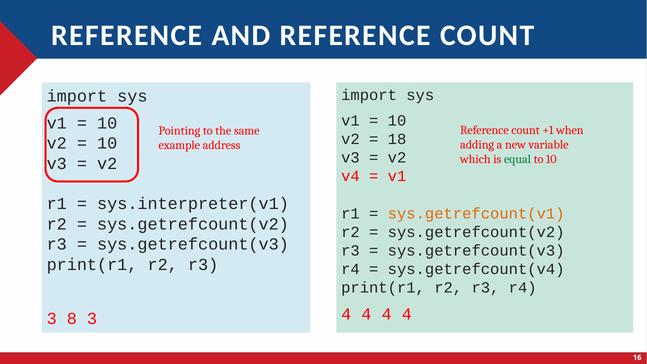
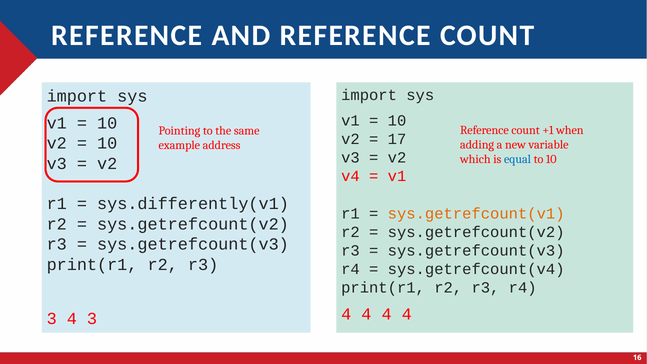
18: 18 -> 17 (397, 139)
equal colour: green -> blue (518, 159)
sys.interpreter(v1: sys.interpreter(v1 -> sys.differently(v1 (193, 204)
3 8: 8 -> 4 (72, 318)
